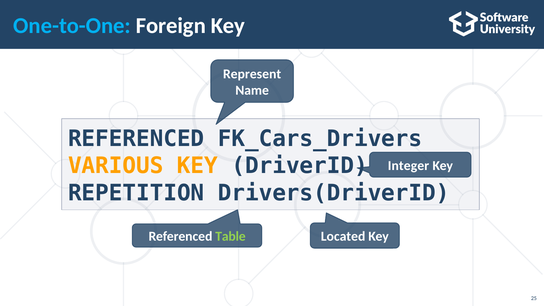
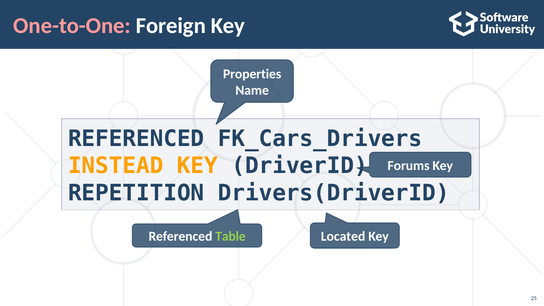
One-to-One colour: light blue -> pink (72, 26)
Represent: Represent -> Properties (252, 74)
VARIOUS: VARIOUS -> INSTEAD (116, 166)
Integer: Integer -> Forums (409, 166)
